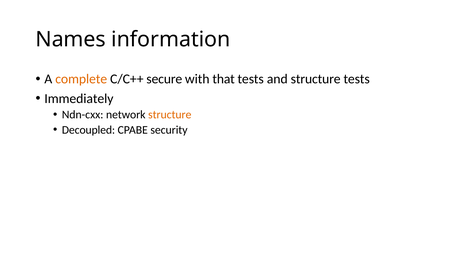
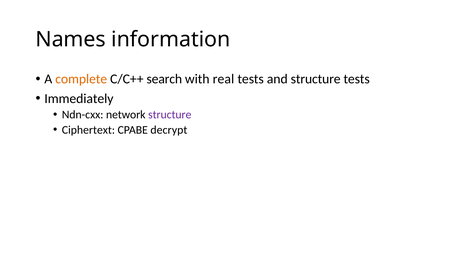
secure: secure -> search (164, 79)
that: that -> real (223, 79)
structure colour: orange -> purple (170, 115)
Decoupled: Decoupled -> Ciphertext (88, 130)
security: security -> decrypt (169, 130)
